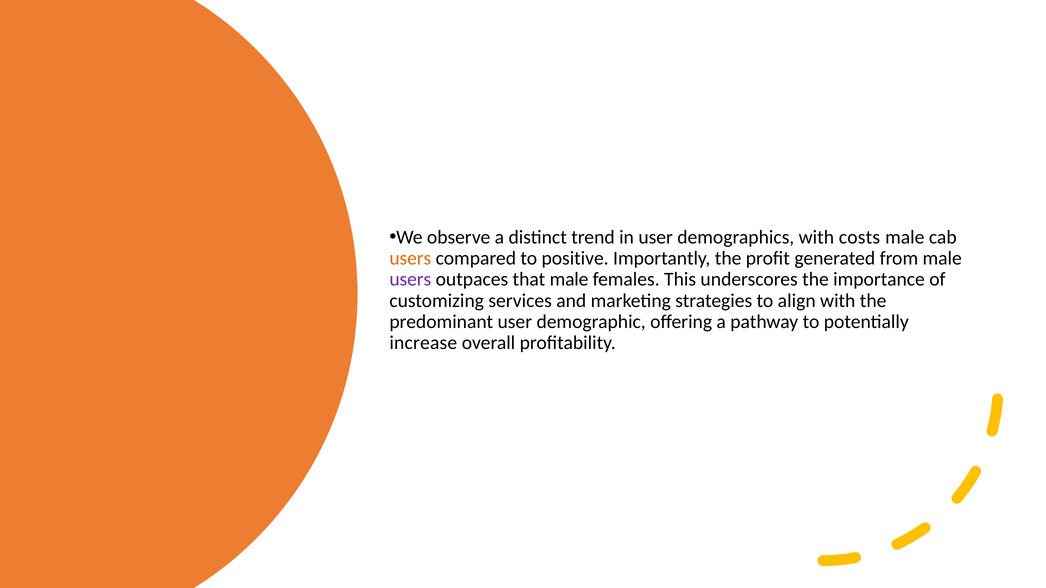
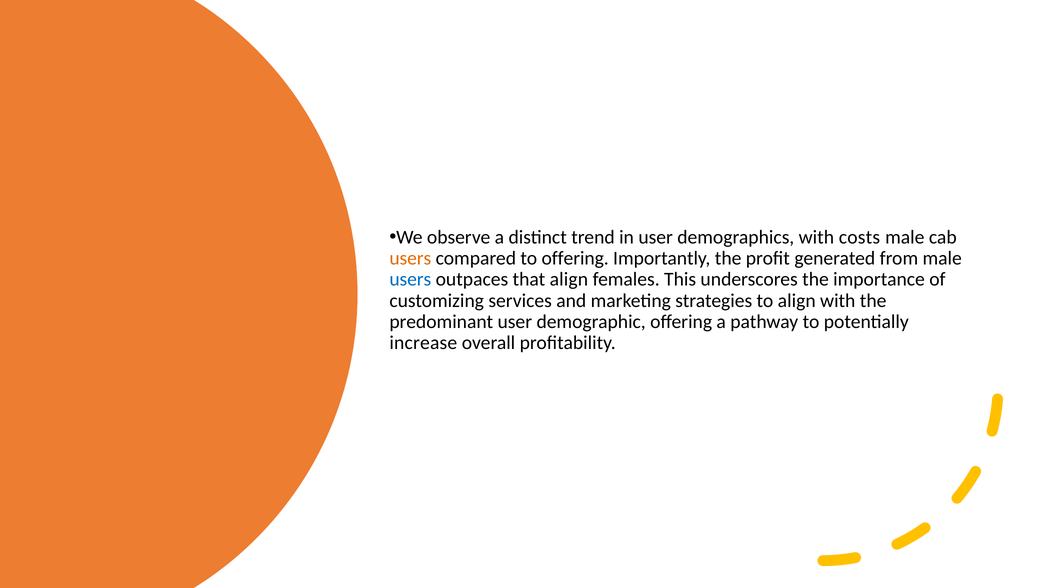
to positive: positive -> offering (575, 258)
users colour: purple -> blue (410, 280)
that male: male -> align (569, 280)
